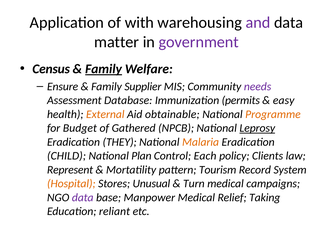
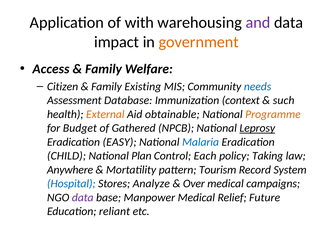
matter: matter -> impact (117, 42)
government colour: purple -> orange (199, 42)
Census: Census -> Access (51, 69)
Family underline: present -> none (104, 69)
Ensure: Ensure -> Citizen (63, 86)
Supplier: Supplier -> Existing (143, 86)
needs colour: purple -> blue (258, 86)
permits: permits -> context (241, 100)
easy: easy -> such (284, 100)
THEY: THEY -> EASY (120, 142)
Malaria colour: orange -> blue (201, 142)
Clients: Clients -> Taking (268, 156)
Represent: Represent -> Anywhere (70, 170)
Hospital colour: orange -> blue (71, 183)
Unusual: Unusual -> Analyze (151, 183)
Turn: Turn -> Over (194, 183)
Taking: Taking -> Future (265, 197)
